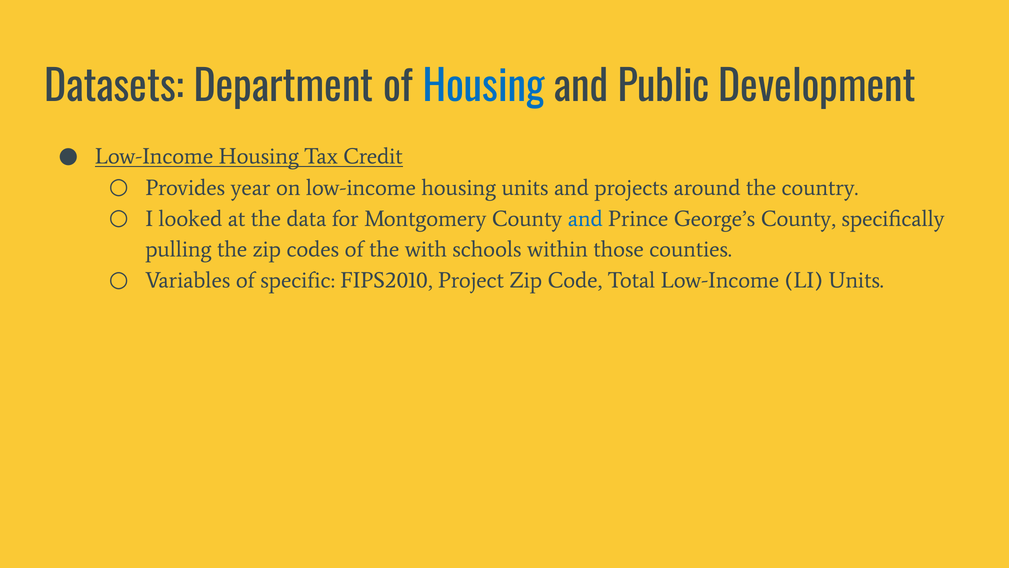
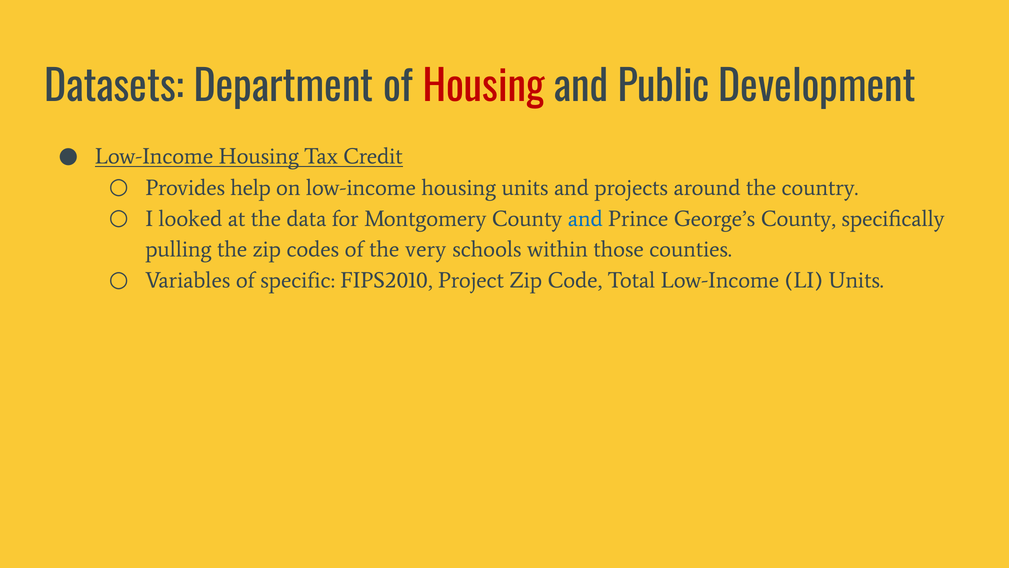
Housing colour: blue -> red (484, 87)
year: year -> help (251, 188)
with: with -> very (426, 249)
